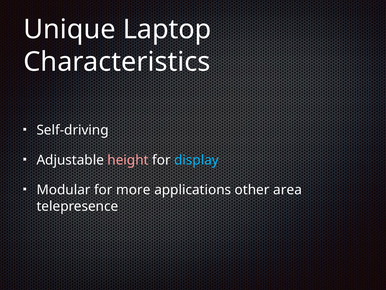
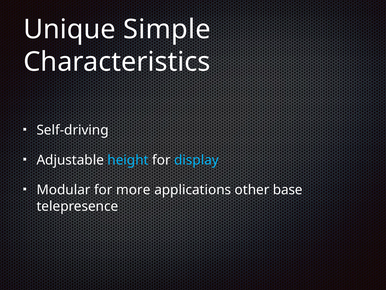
Laptop: Laptop -> Simple (167, 29)
height colour: pink -> light blue (128, 160)
area: area -> base (288, 190)
